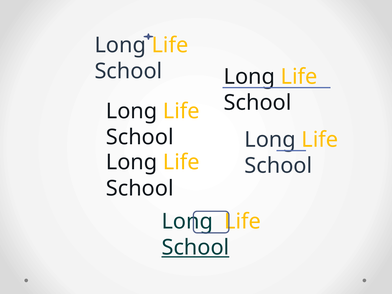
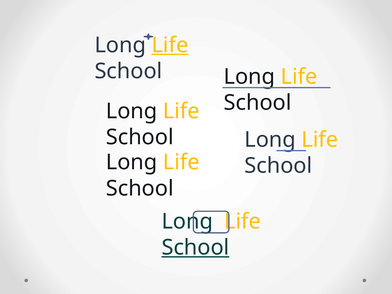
Life underline: none -> present (170, 45)
